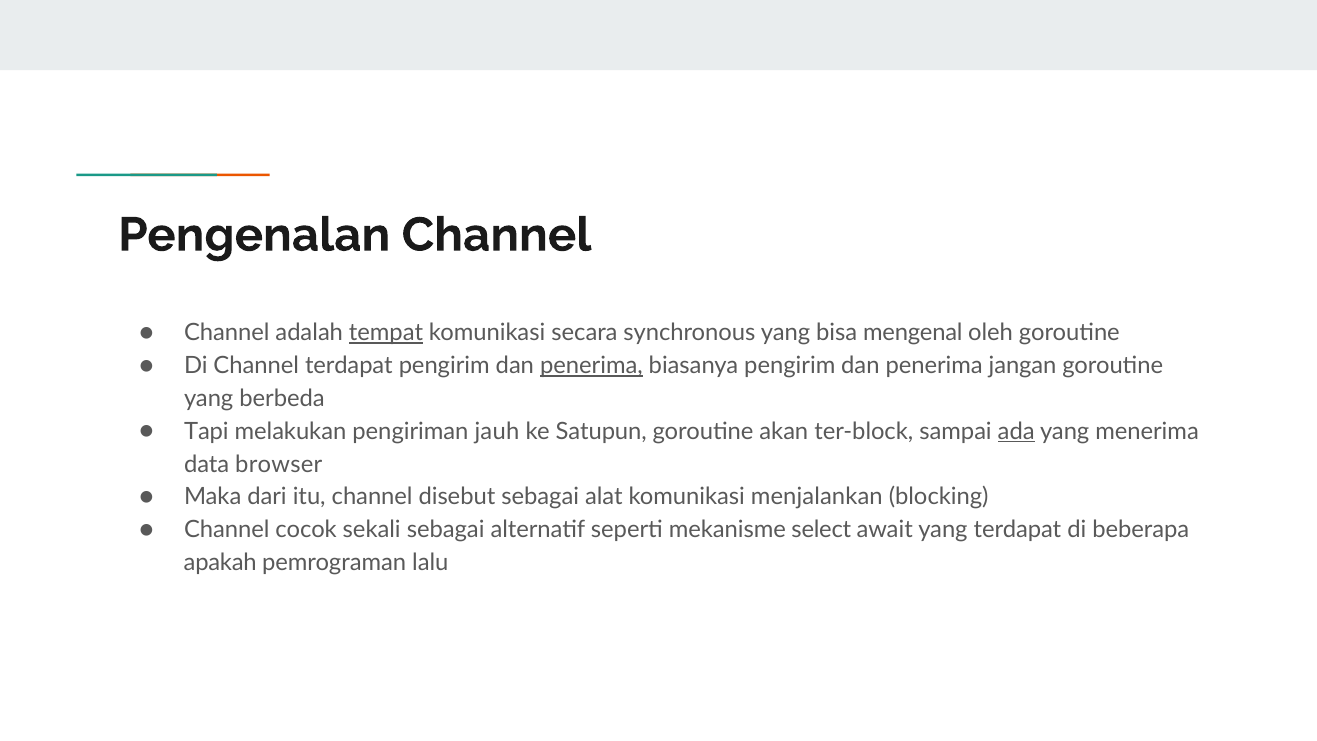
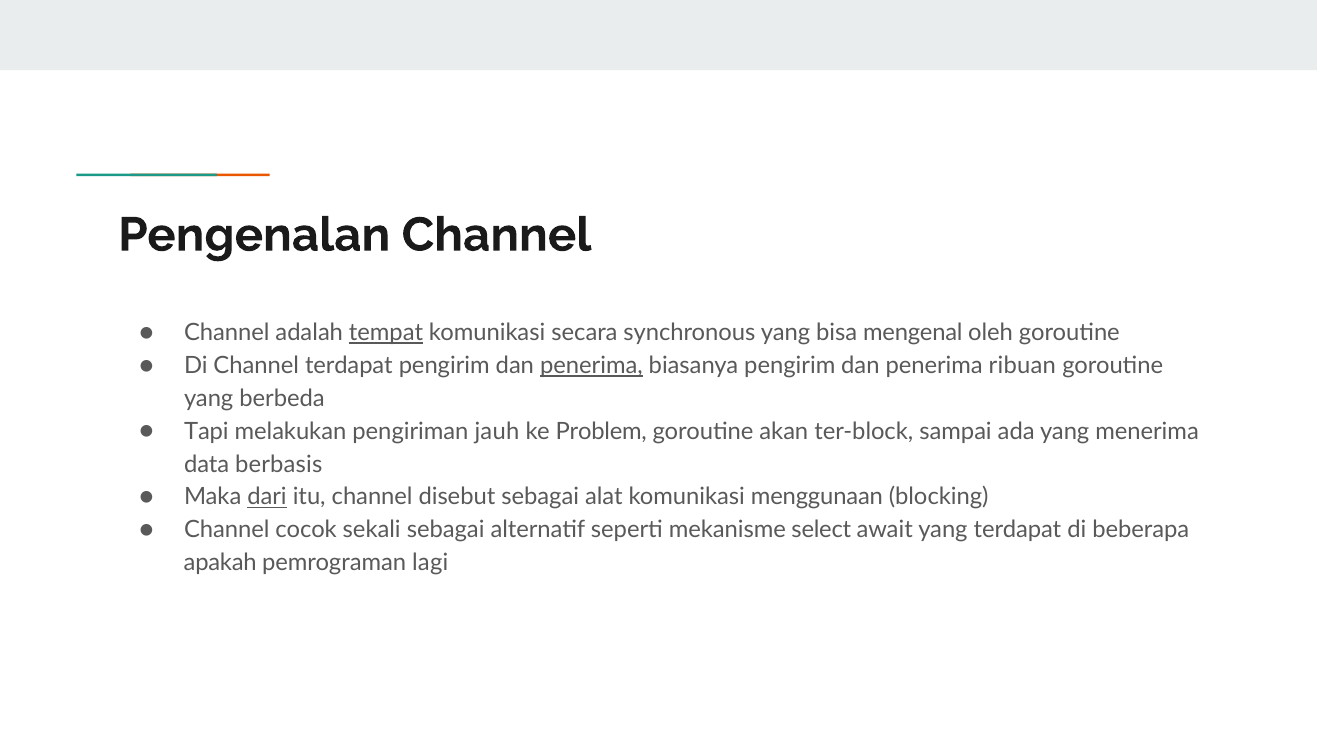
jangan: jangan -> ribuan (1022, 366)
Satupun: Satupun -> Problem (601, 431)
ada underline: present -> none (1016, 431)
browser: browser -> berbasis (279, 464)
dari underline: none -> present (267, 497)
menjalankan: menjalankan -> menggunaan (817, 497)
lalu: lalu -> lagi (430, 563)
